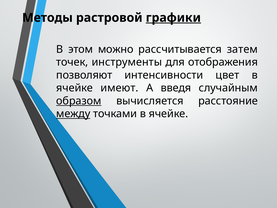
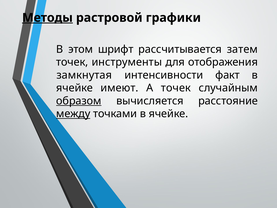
Методы underline: none -> present (47, 18)
графики underline: present -> none (173, 18)
можно: можно -> шрифт (116, 49)
позволяют: позволяют -> замкнутая (84, 75)
цвет: цвет -> факт (228, 75)
А введя: введя -> точек (176, 88)
